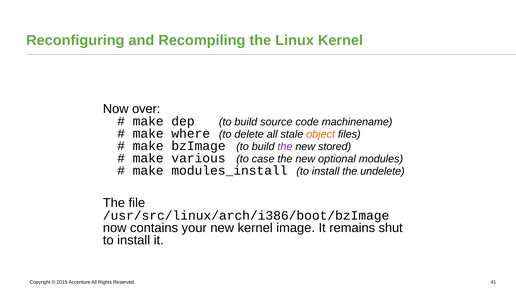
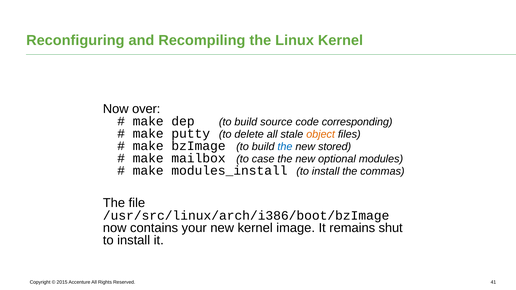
machinename: machinename -> corresponding (357, 122)
where: where -> putty (191, 134)
the colour: purple -> blue (285, 147)
various: various -> mailbox (198, 158)
undelete: undelete -> commas (382, 172)
